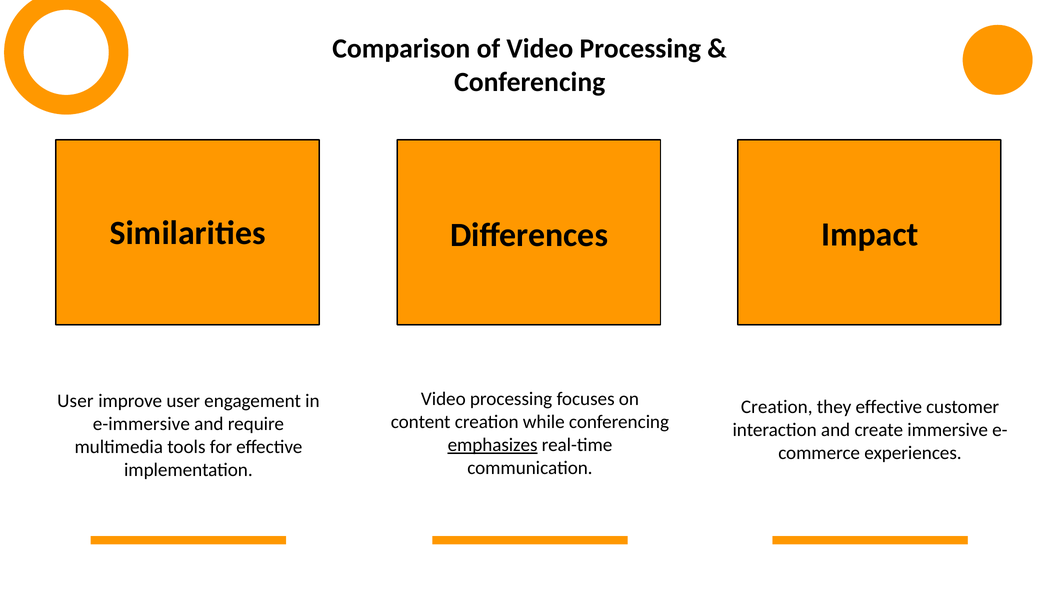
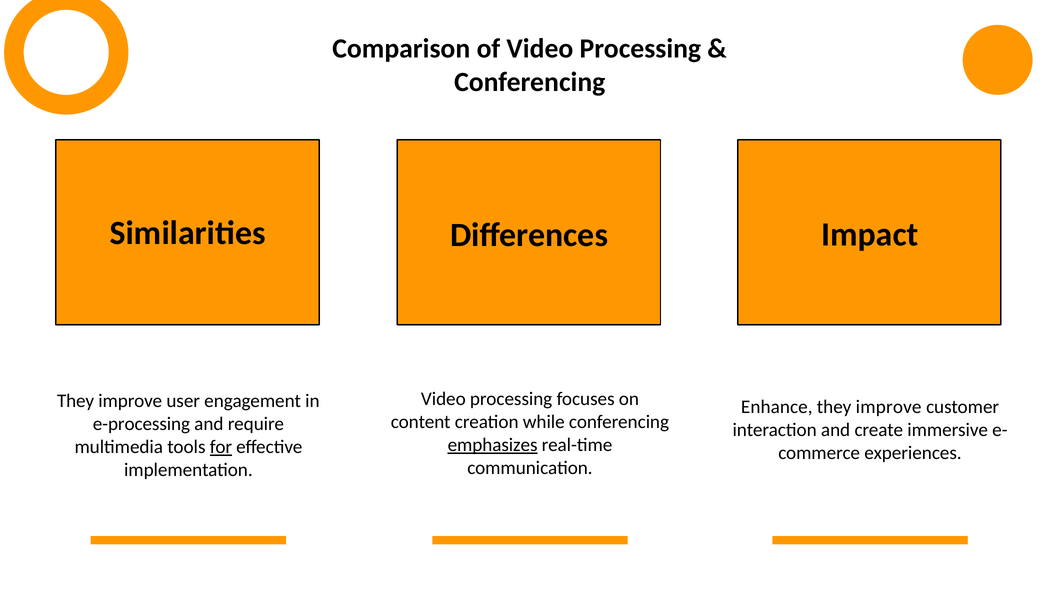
User: User -> They (76, 400)
Creation: Creation -> Enhance (777, 406)
effective: effective -> improve (889, 406)
e-immersive: e-immersive -> e-processing (141, 423)
for underline: none -> present (221, 446)
